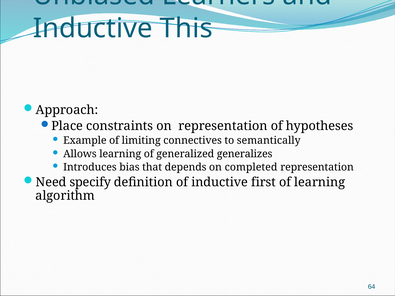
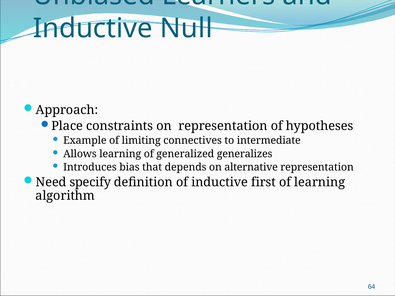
This: This -> Null (186, 28)
semantically: semantically -> intermediate (269, 141)
completed: completed -> alternative (251, 167)
